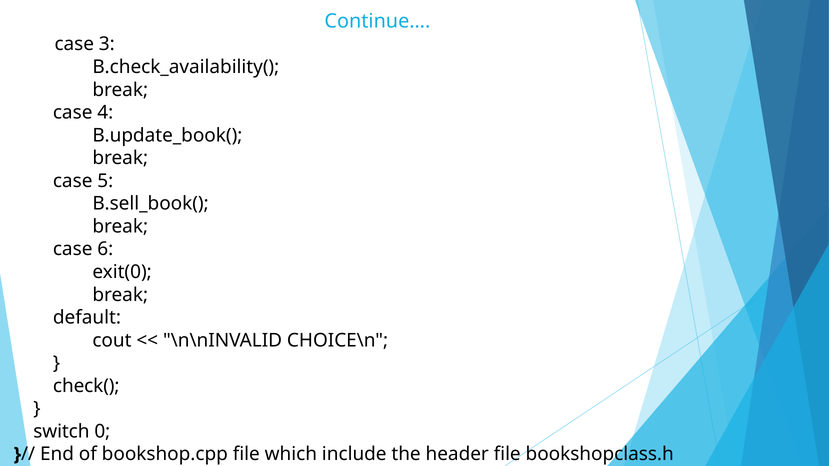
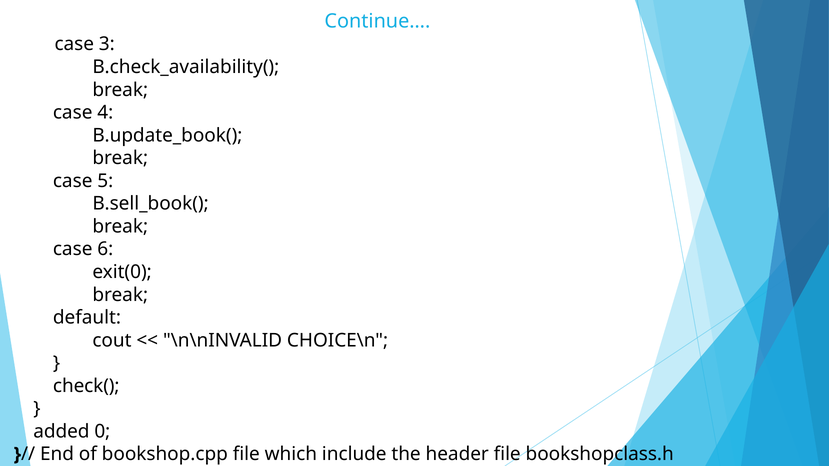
switch: switch -> added (61, 432)
